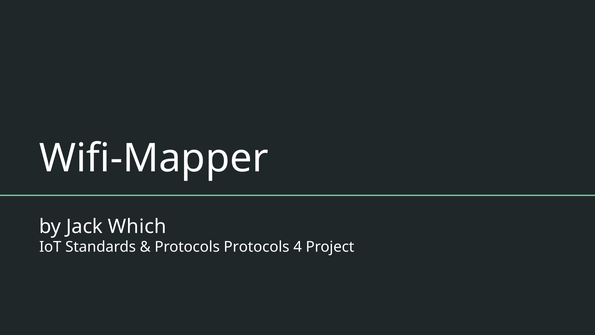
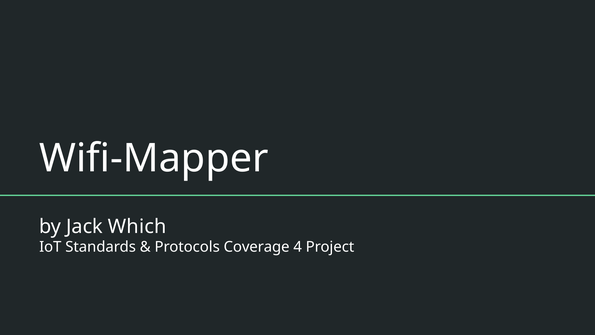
Protocols Protocols: Protocols -> Coverage (257, 247)
